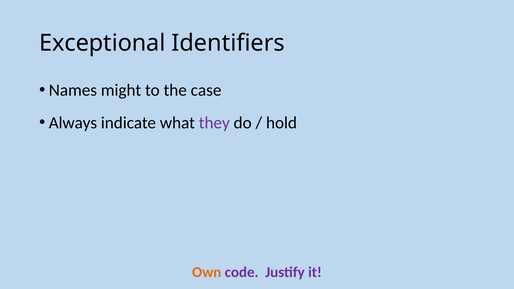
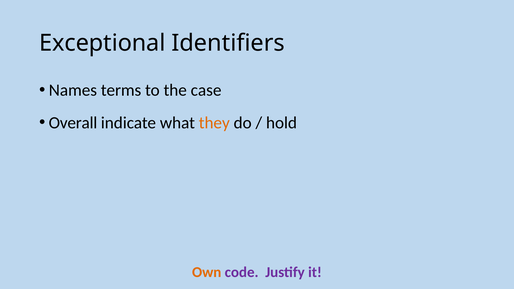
might: might -> terms (121, 90)
Always: Always -> Overall (73, 123)
they colour: purple -> orange (214, 123)
